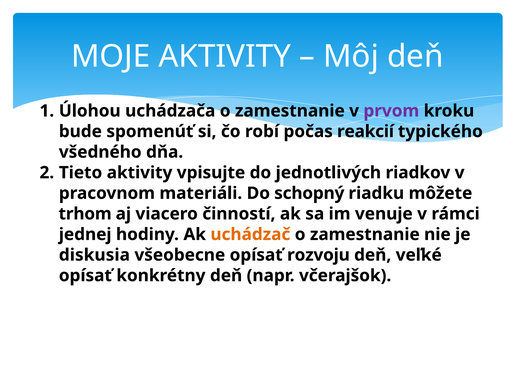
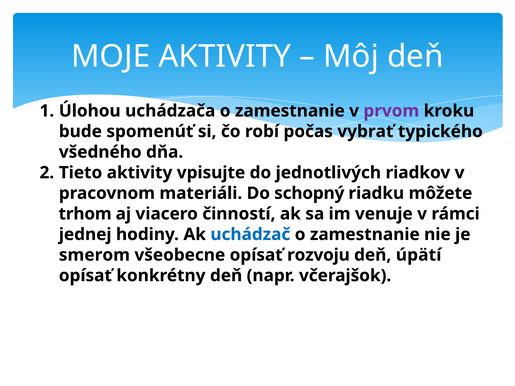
reakcií: reakcií -> vybrať (365, 132)
uchádzač colour: orange -> blue (250, 235)
diskusia: diskusia -> smerom (94, 255)
veľké: veľké -> úpätí (419, 255)
